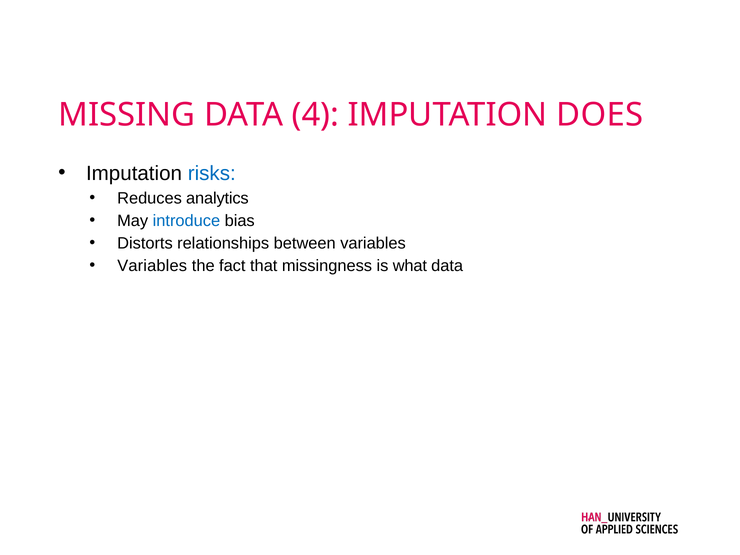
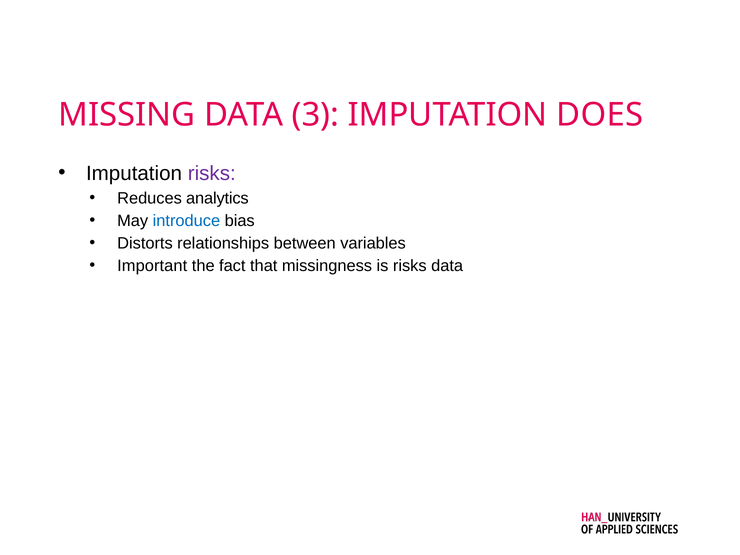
4: 4 -> 3 (315, 115)
risks colour: blue -> purple (212, 173)
Variables: Variables -> Important (152, 266)
is what: what -> risks (410, 266)
